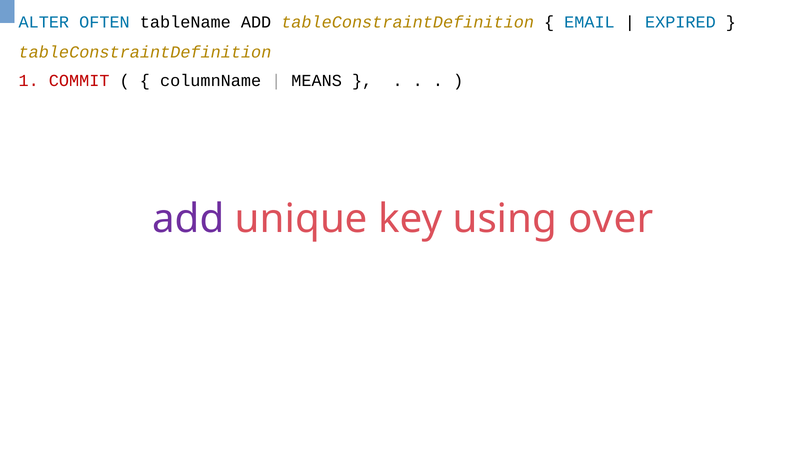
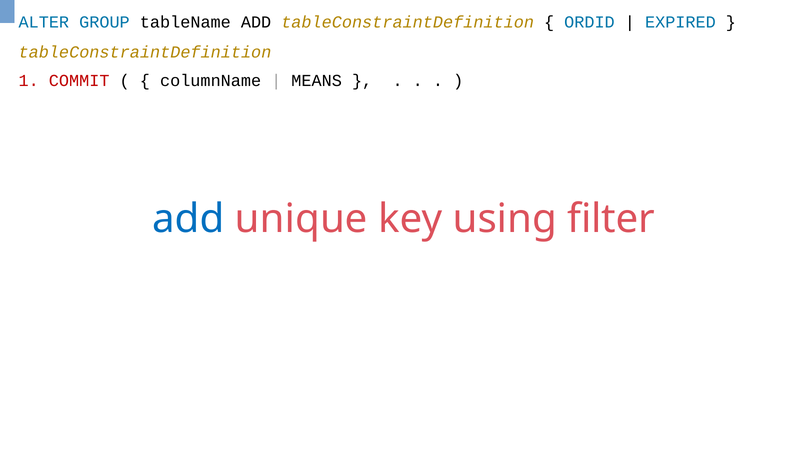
OFTEN: OFTEN -> GROUP (104, 22)
EMAIL: EMAIL -> ORDID (589, 22)
add colour: purple -> blue (188, 219)
over: over -> filter (611, 219)
